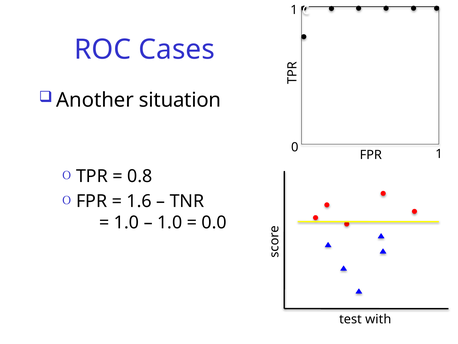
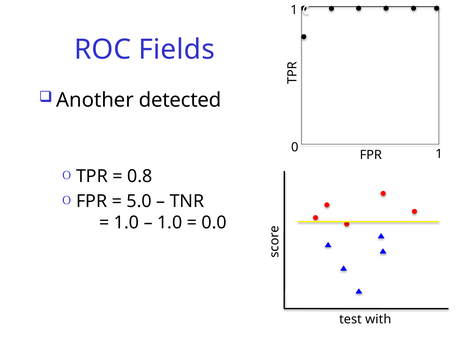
Cases: Cases -> Fields (177, 50)
situation: situation -> detected (180, 100)
1.6: 1.6 -> 5.0 (139, 201)
